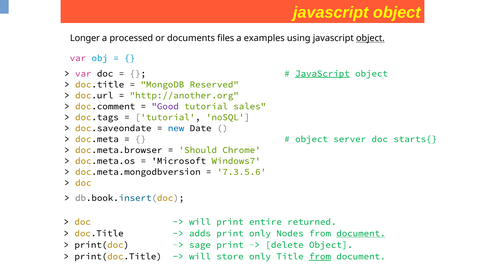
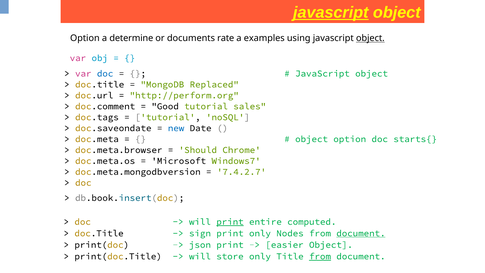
javascript underline: none -> present (331, 13)
Longer: Longer -> Option (85, 38)
processed: processed -> determine (131, 38)
files: files -> rate (226, 38)
doc colour: black -> blue (105, 73)
JavaScript underline: present -> none (322, 73)
Reserved: Reserved -> Replaced (214, 84)
http://another.org: http://another.org -> http://perform.org (184, 95)
Good colour: purple -> black (165, 106)
object server: server -> option (350, 139)
7.3.5.6: 7.3.5.6 -> 7.4.2.7 (242, 172)
print underline: none -> present (230, 222)
returned: returned -> computed (312, 222)
adds: adds -> sign (200, 233)
sage: sage -> json (200, 245)
delete: delete -> easier (285, 245)
